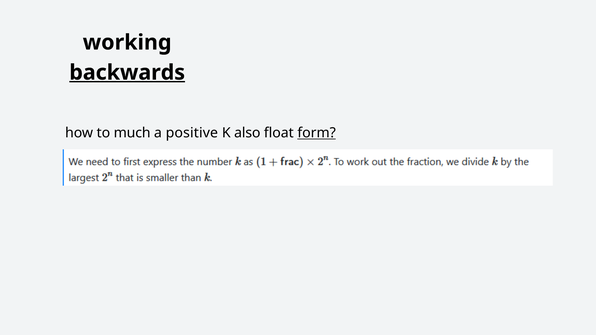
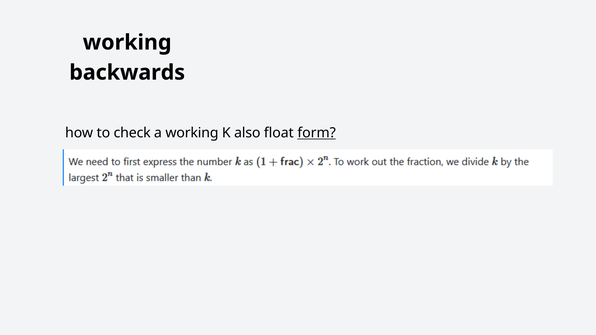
backwards underline: present -> none (127, 73)
much: much -> check (132, 133)
a positive: positive -> working (192, 133)
